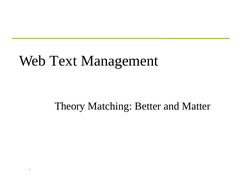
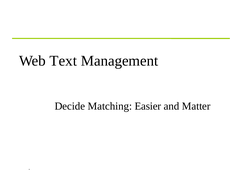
Theory: Theory -> Decide (70, 106)
Better: Better -> Easier (148, 106)
